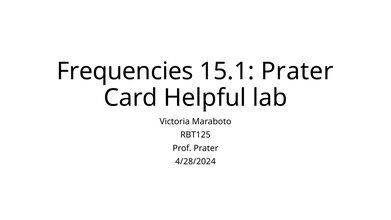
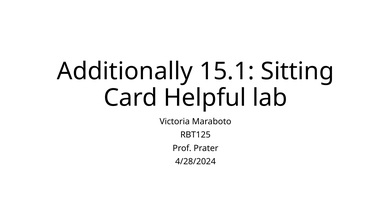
Frequencies: Frequencies -> Additionally (125, 71)
15.1 Prater: Prater -> Sitting (297, 71)
